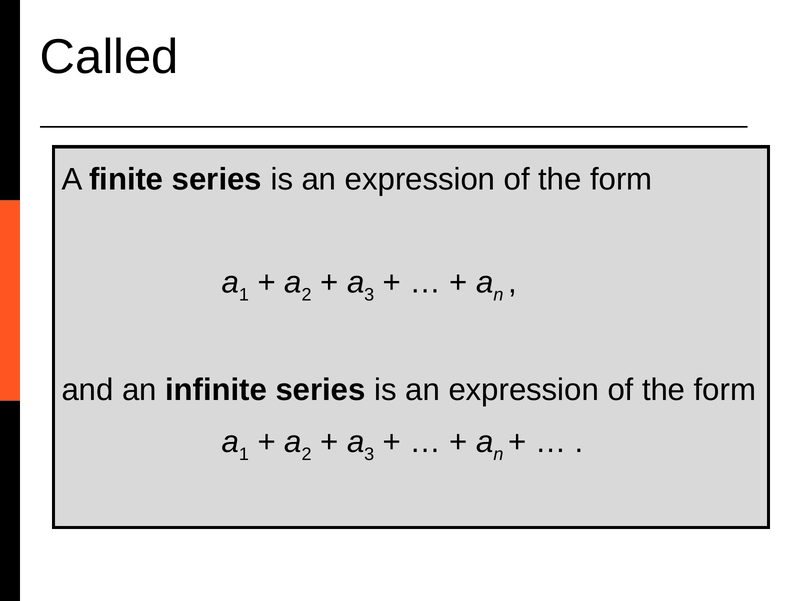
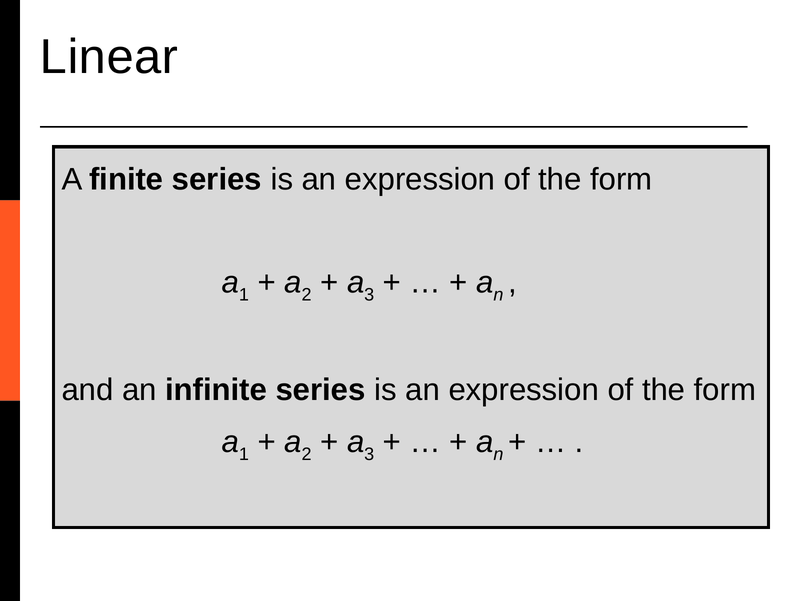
Called: Called -> Linear (109, 57)
